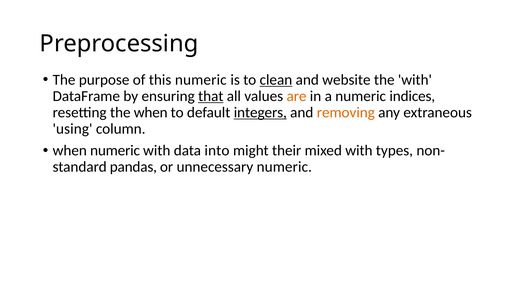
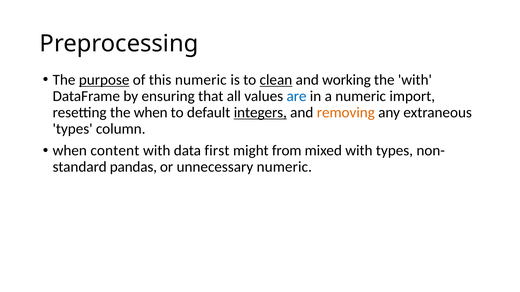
purpose underline: none -> present (104, 80)
website: website -> working (346, 80)
that underline: present -> none (211, 96)
are colour: orange -> blue (297, 96)
indices: indices -> import (412, 96)
using: using -> types (73, 129)
when numeric: numeric -> content (115, 151)
into: into -> first (217, 151)
their: their -> from (287, 151)
